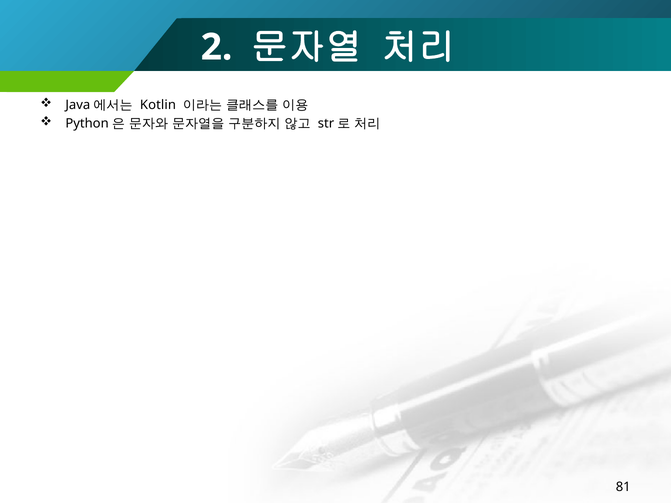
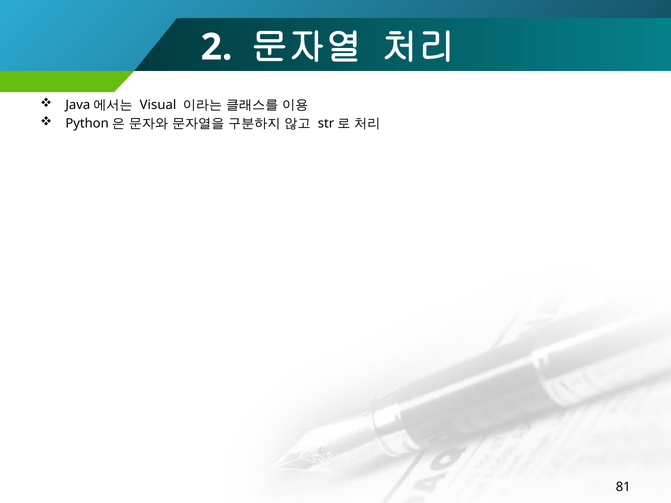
Kotlin: Kotlin -> Visual (158, 105)
